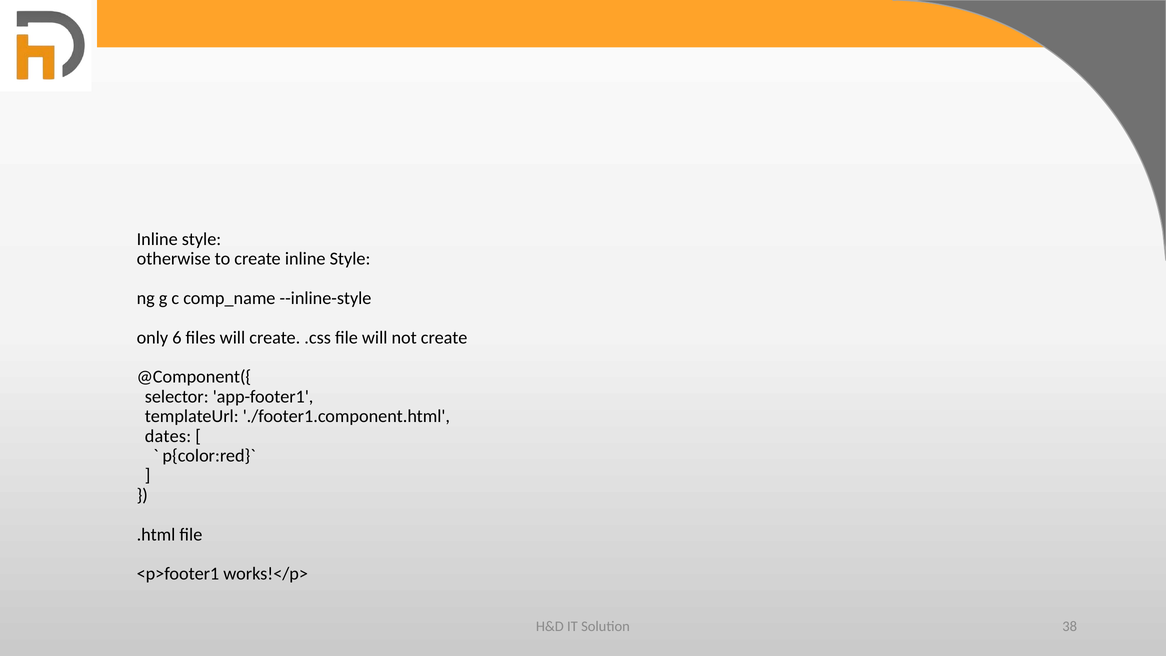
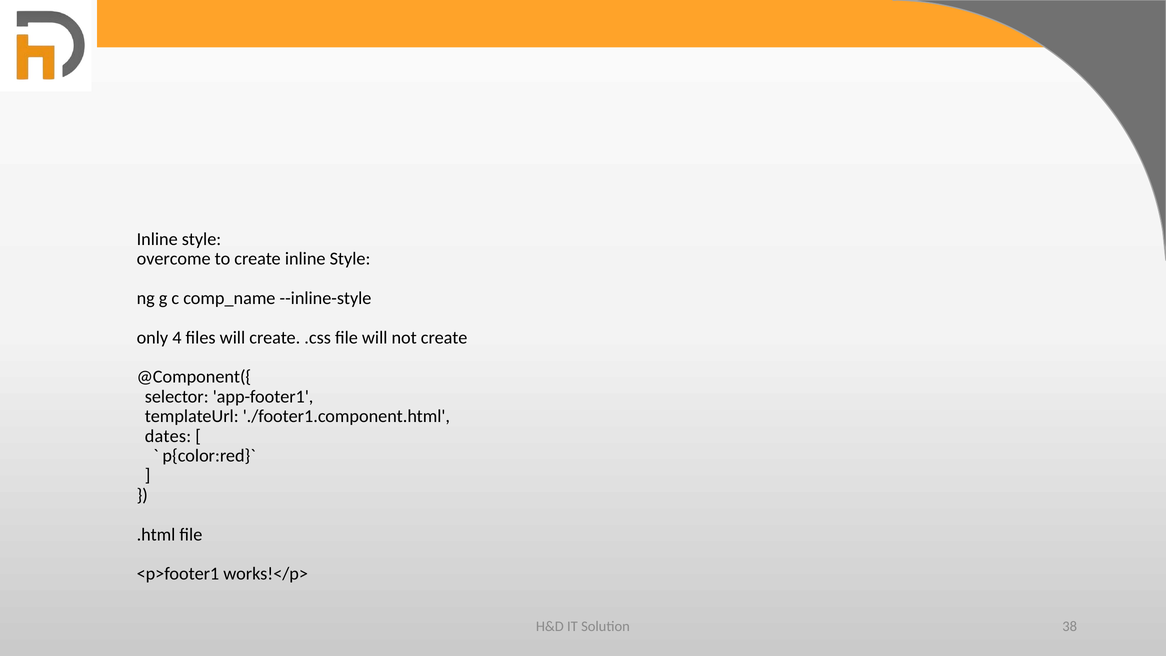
otherwise: otherwise -> overcome (174, 259)
6: 6 -> 4 (177, 337)
